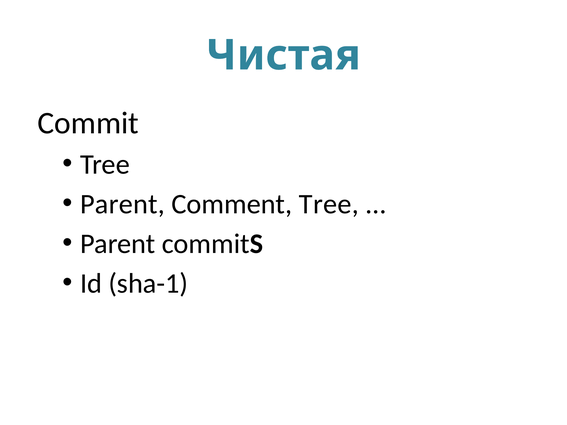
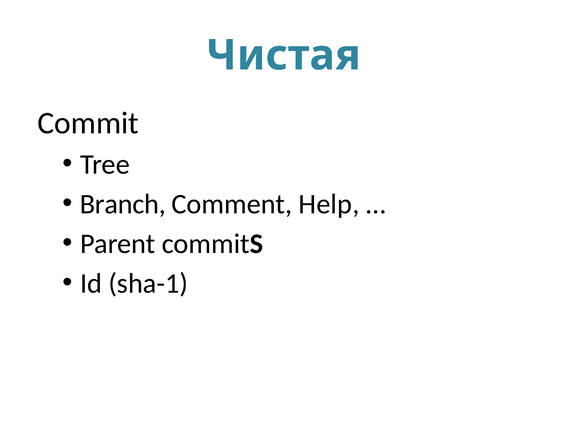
Parent: Parent -> Branch (123, 204)
Comment Tree: Tree -> Help (329, 204)
